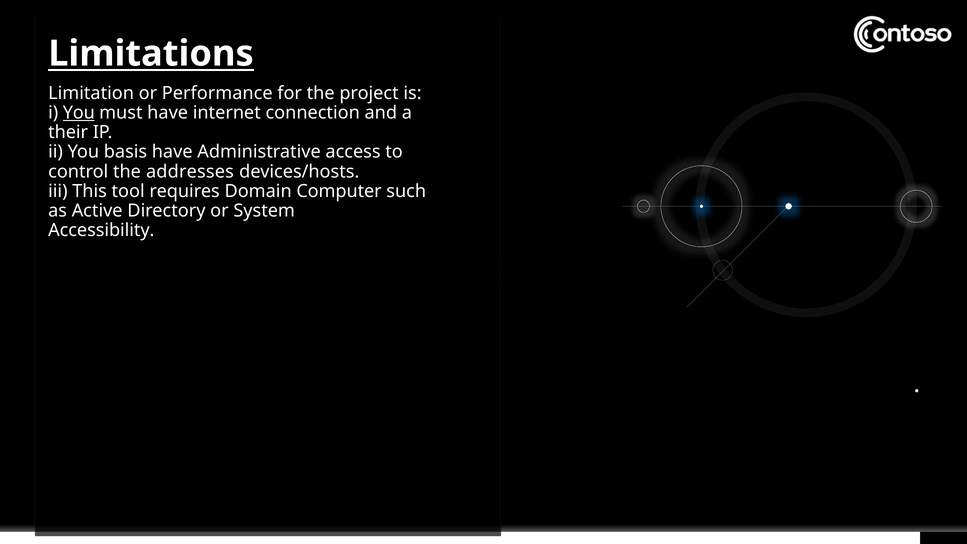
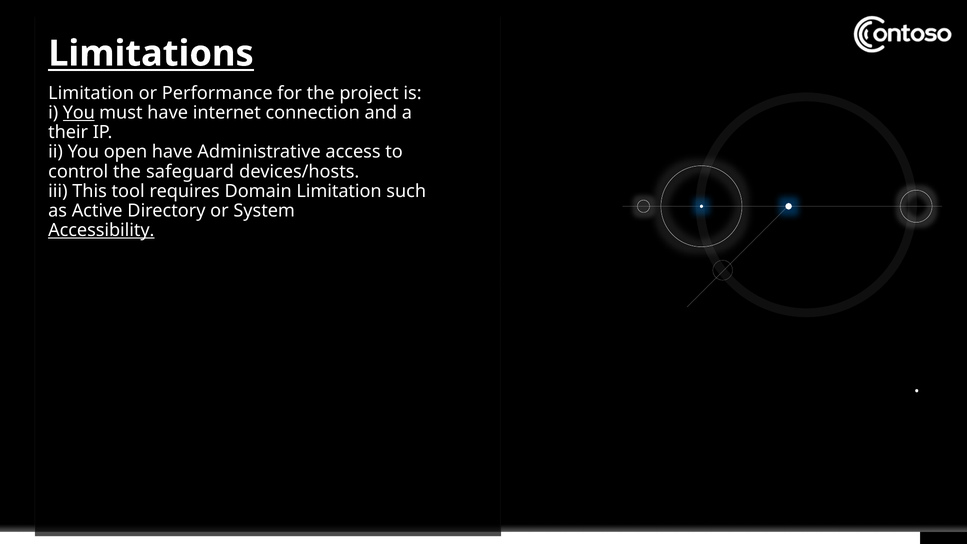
You basis: basis -> open (126, 152)
addresses: addresses -> safeguard (190, 172)
Domain Computer: Computer -> Limitation (339, 191)
Accessibility underline: none -> present (101, 230)
